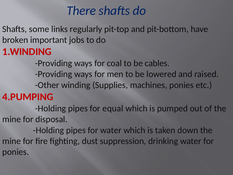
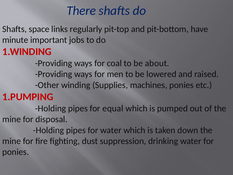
some: some -> space (39, 29)
broken: broken -> minute (15, 40)
cables: cables -> about (157, 63)
4.PUMPING: 4.PUMPING -> 1.PUMPING (28, 97)
